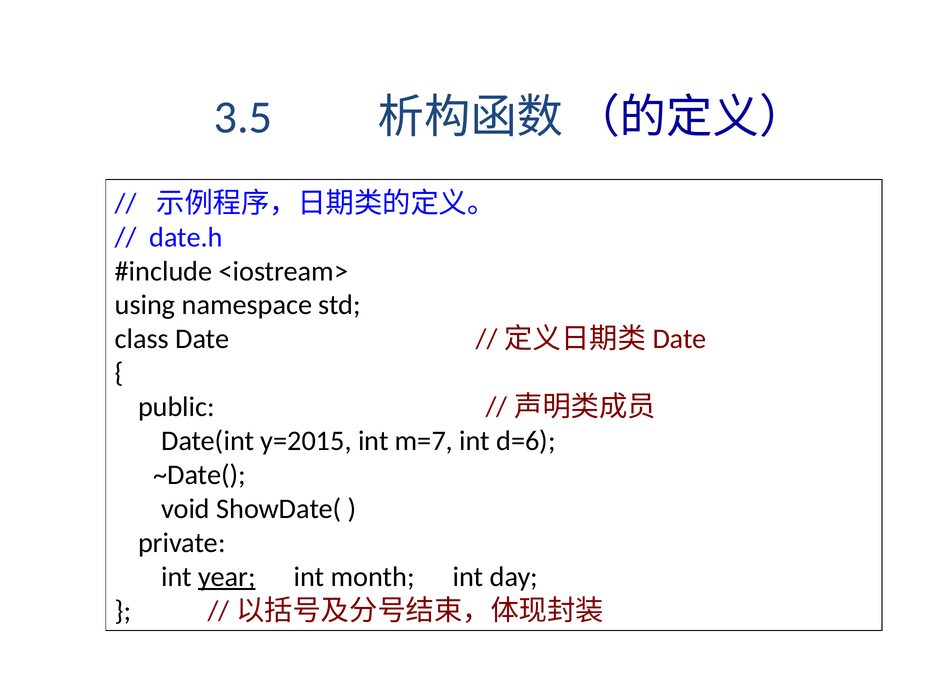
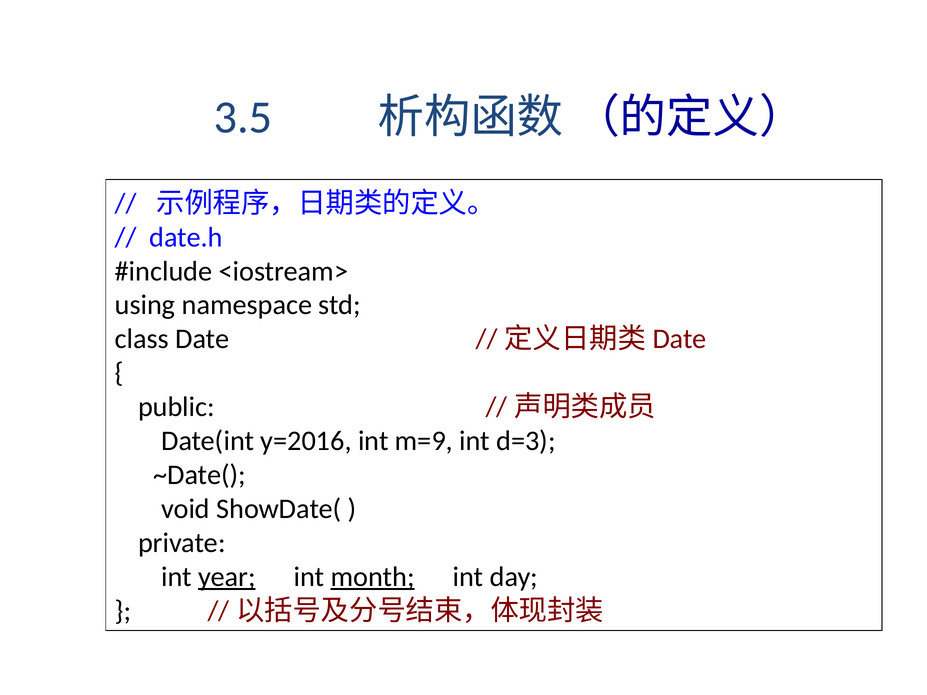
y=2015: y=2015 -> y=2016 (306, 441)
m=7: m=7 -> m=9 (424, 441)
d=6: d=6 -> d=3 (526, 441)
month underline: none -> present (373, 577)
